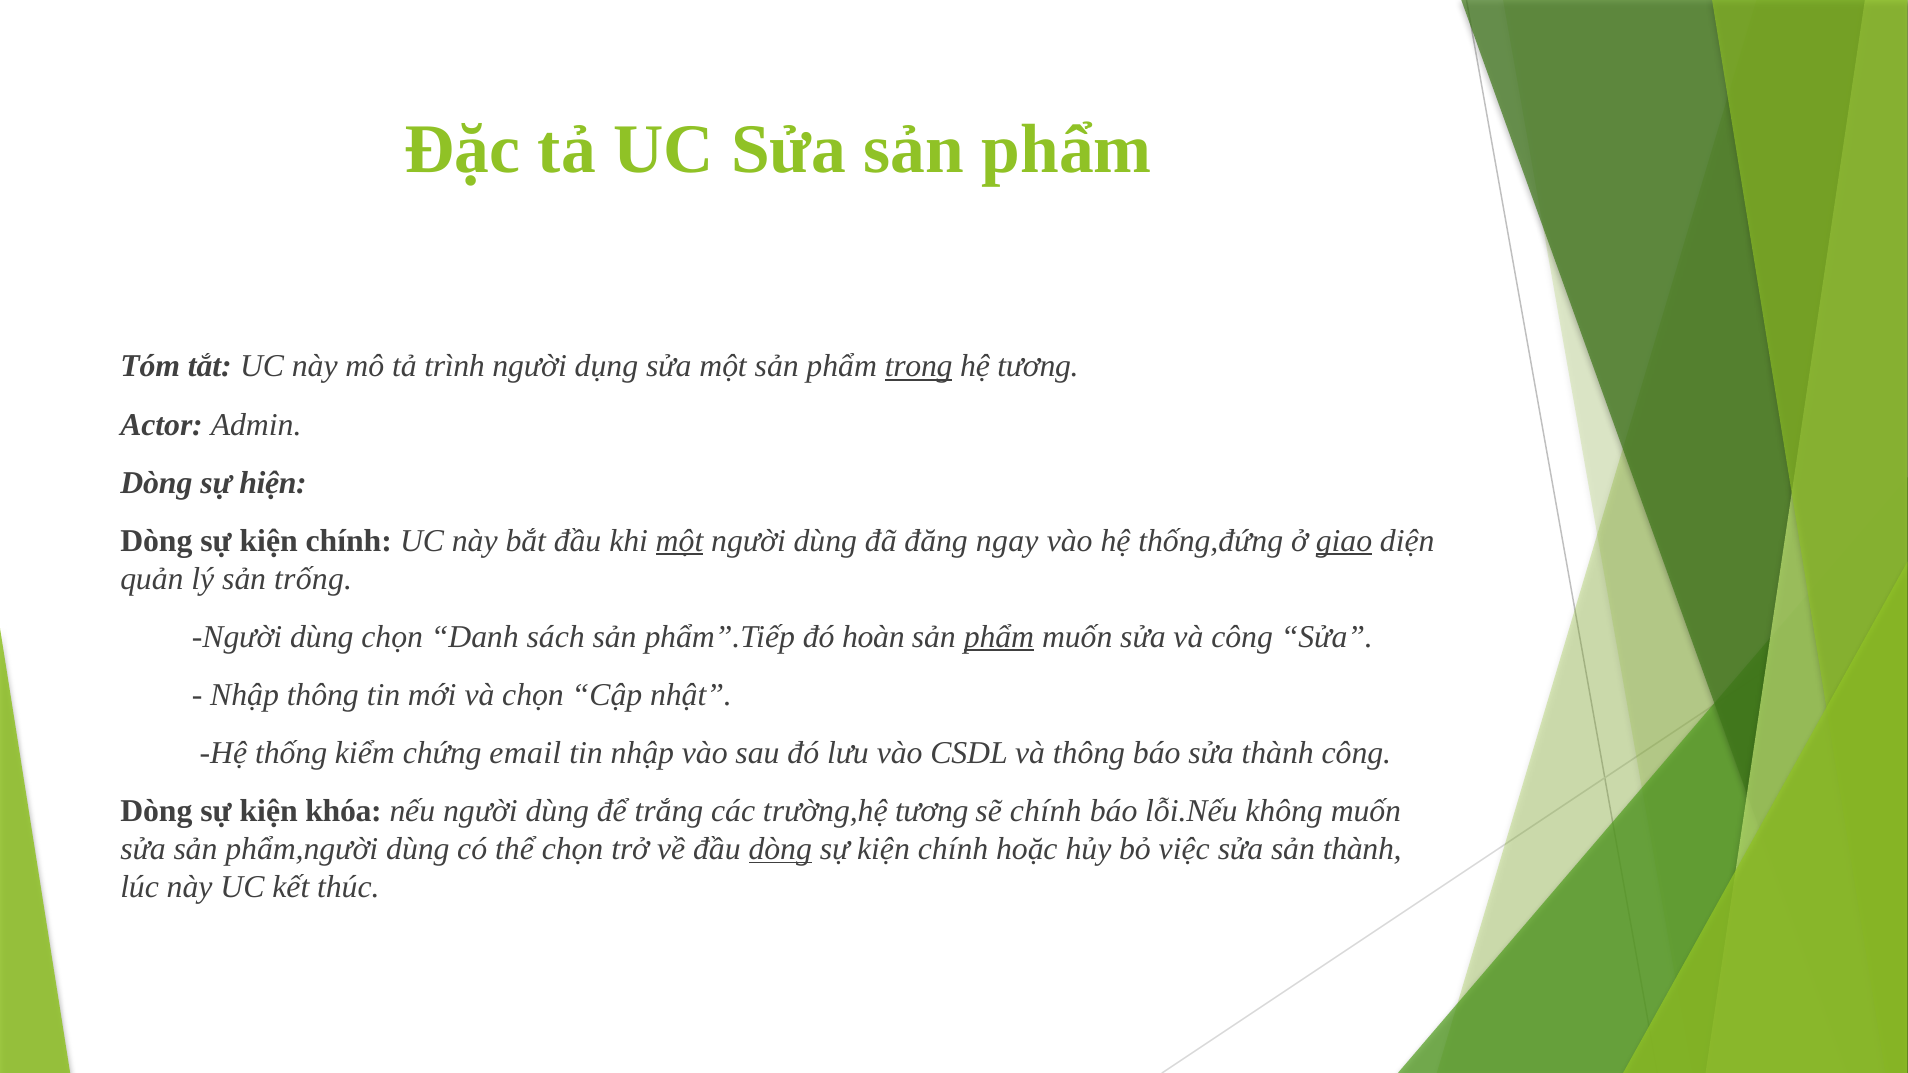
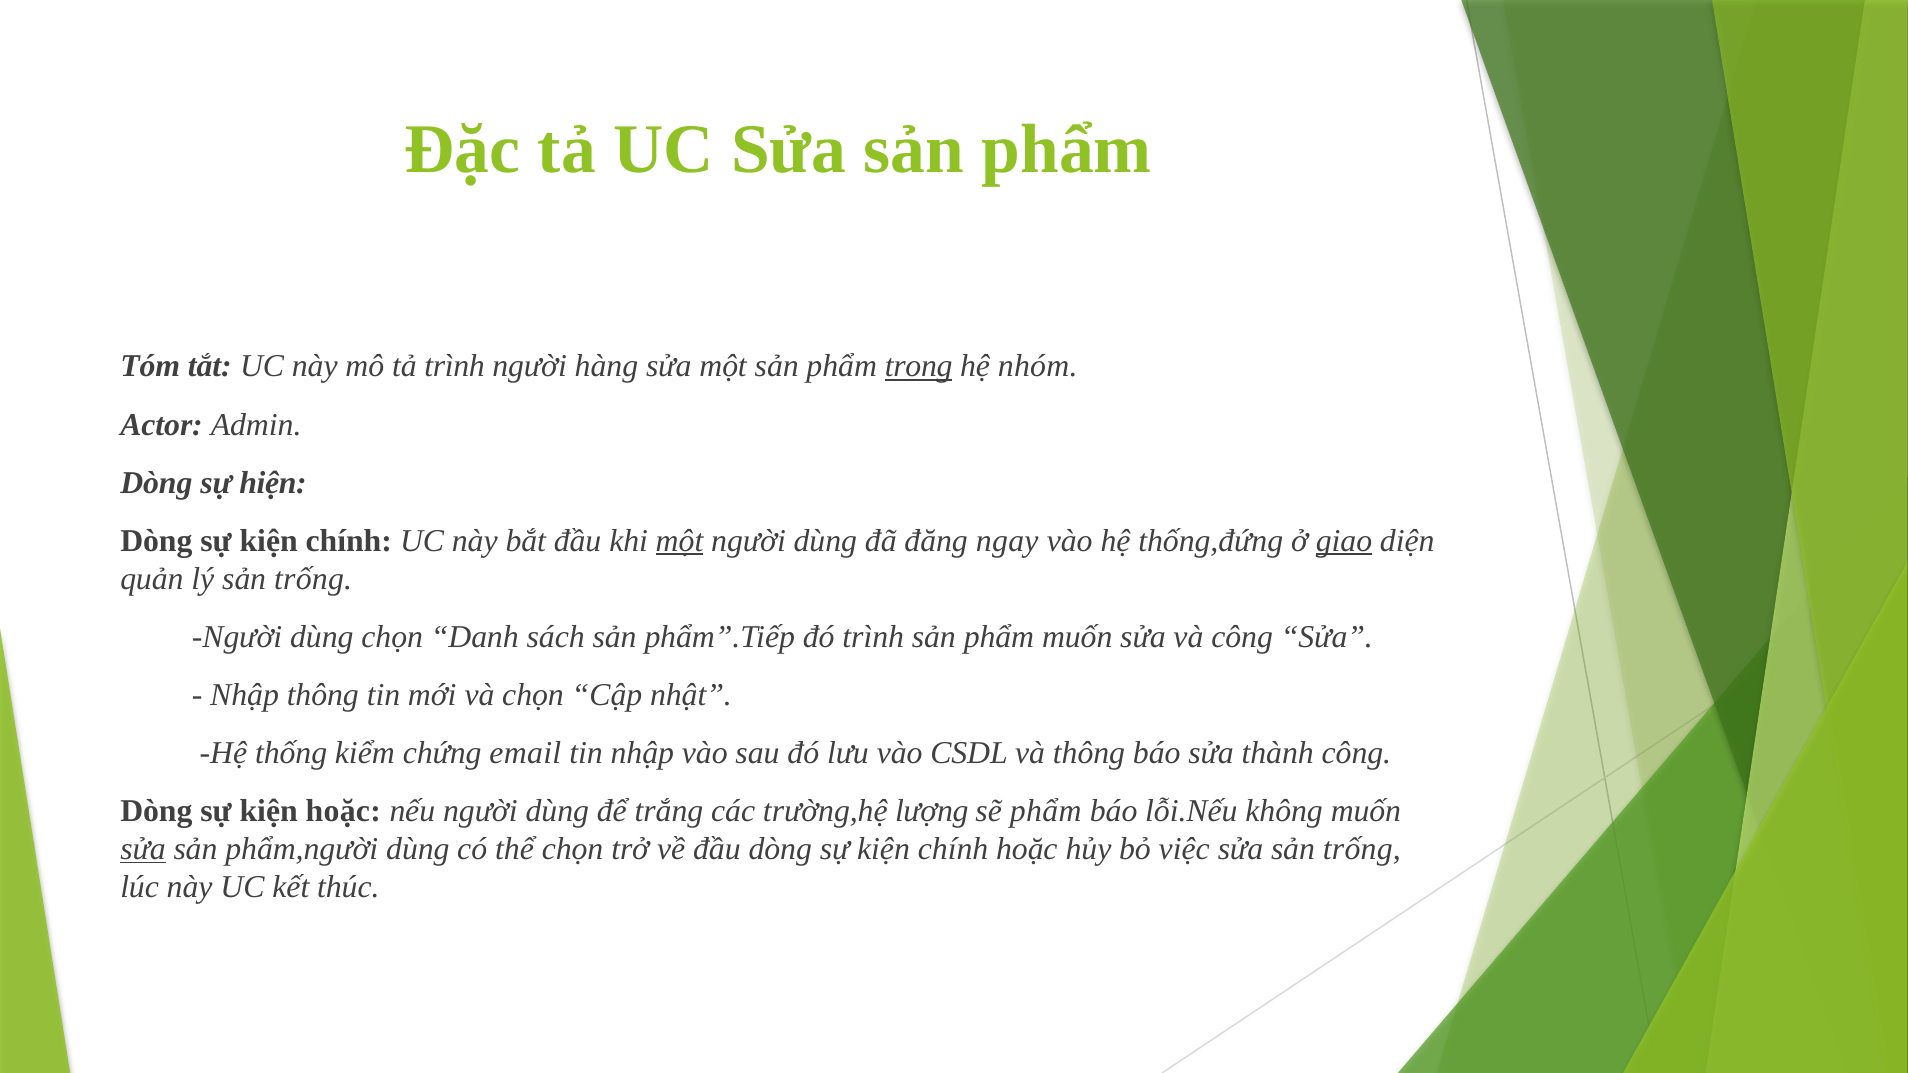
dụng: dụng -> hàng (606, 367)
hệ tương: tương -> nhóm (1038, 367)
đó hoàn: hoàn -> trình (873, 637)
phẩm underline: present -> none (999, 637)
kiện khóa: khóa -> hoặc (343, 811)
trường,hệ tương: tương -> lượng (932, 811)
sẽ chính: chính -> phẩm (1046, 811)
sửa underline: none -> present (143, 849)
dòng underline: present -> none (780, 849)
sửa sản thành: thành -> trống (1362, 849)
